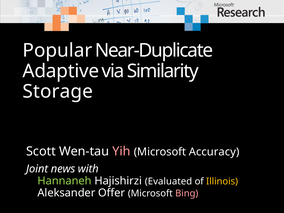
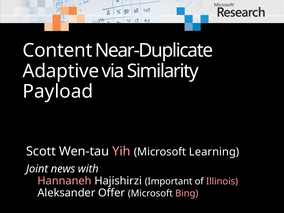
Popular: Popular -> Content (58, 51)
Storage: Storage -> Payload (58, 91)
Accuracy: Accuracy -> Learning (214, 152)
Hannaneh colour: light green -> pink (65, 181)
Evaluated: Evaluated -> Important (169, 181)
Illinois colour: yellow -> pink (222, 181)
